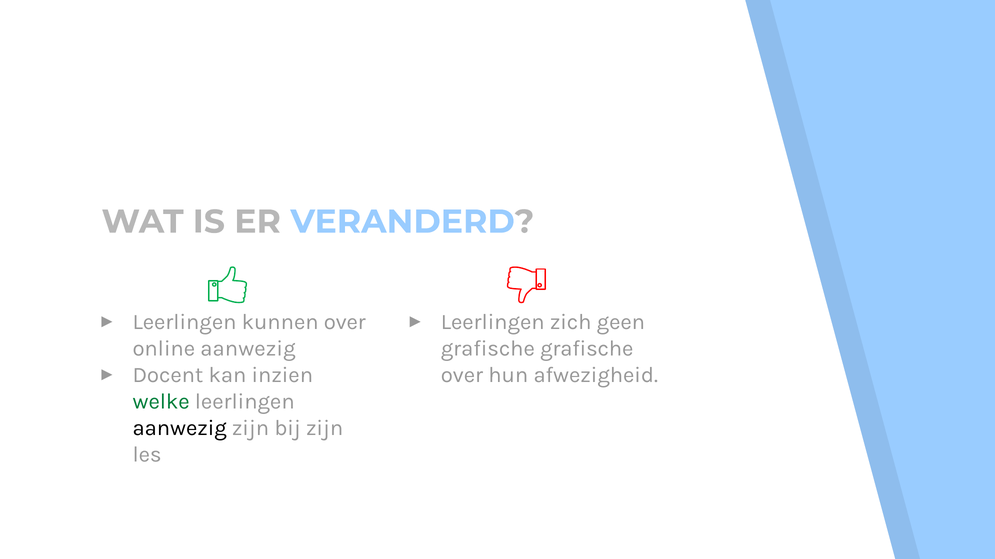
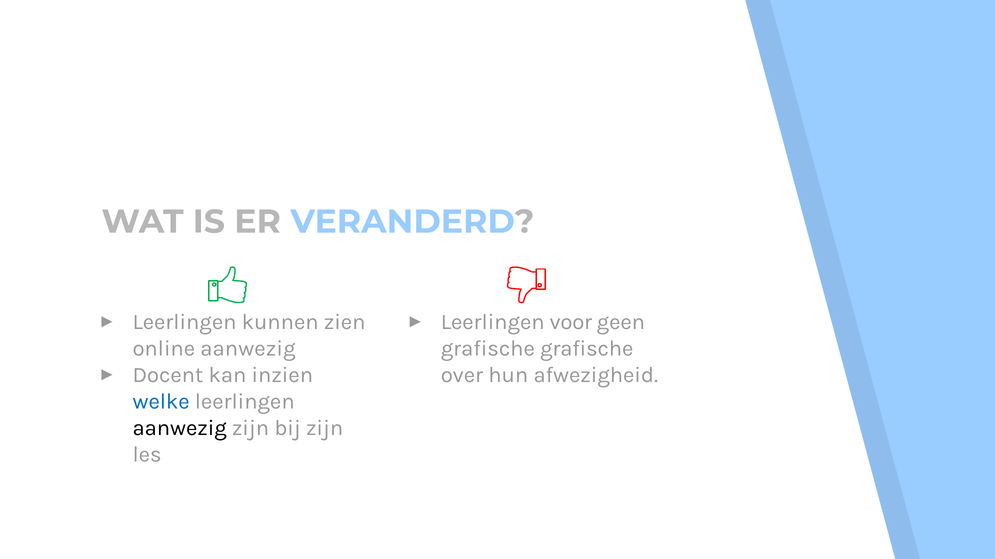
kunnen over: over -> zien (345, 322)
zich: zich -> voor (571, 322)
welke colour: green -> blue (161, 402)
